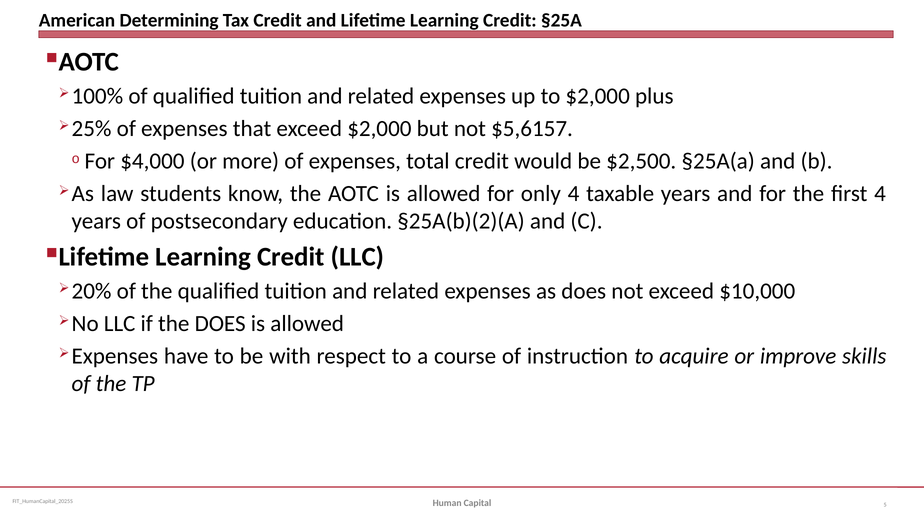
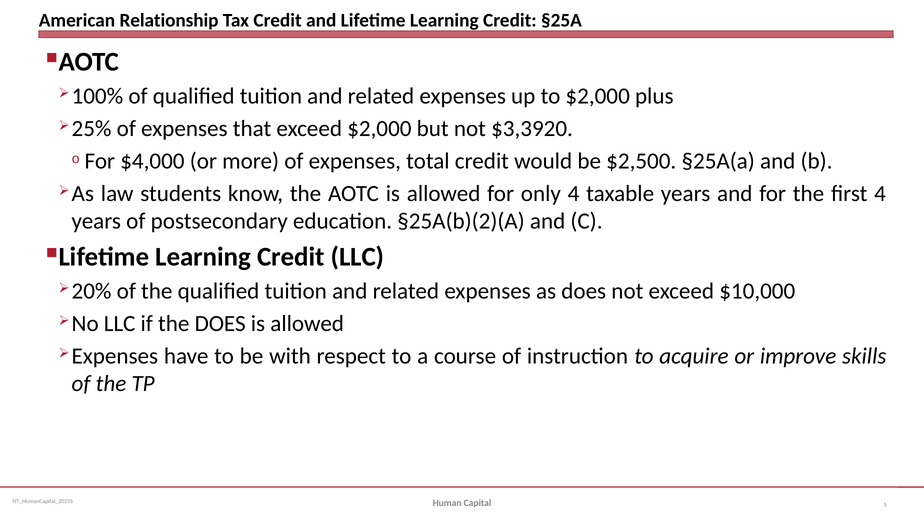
Determining: Determining -> Relationship (169, 21)
$5,6157: $5,6157 -> $3,3920 (532, 129)
